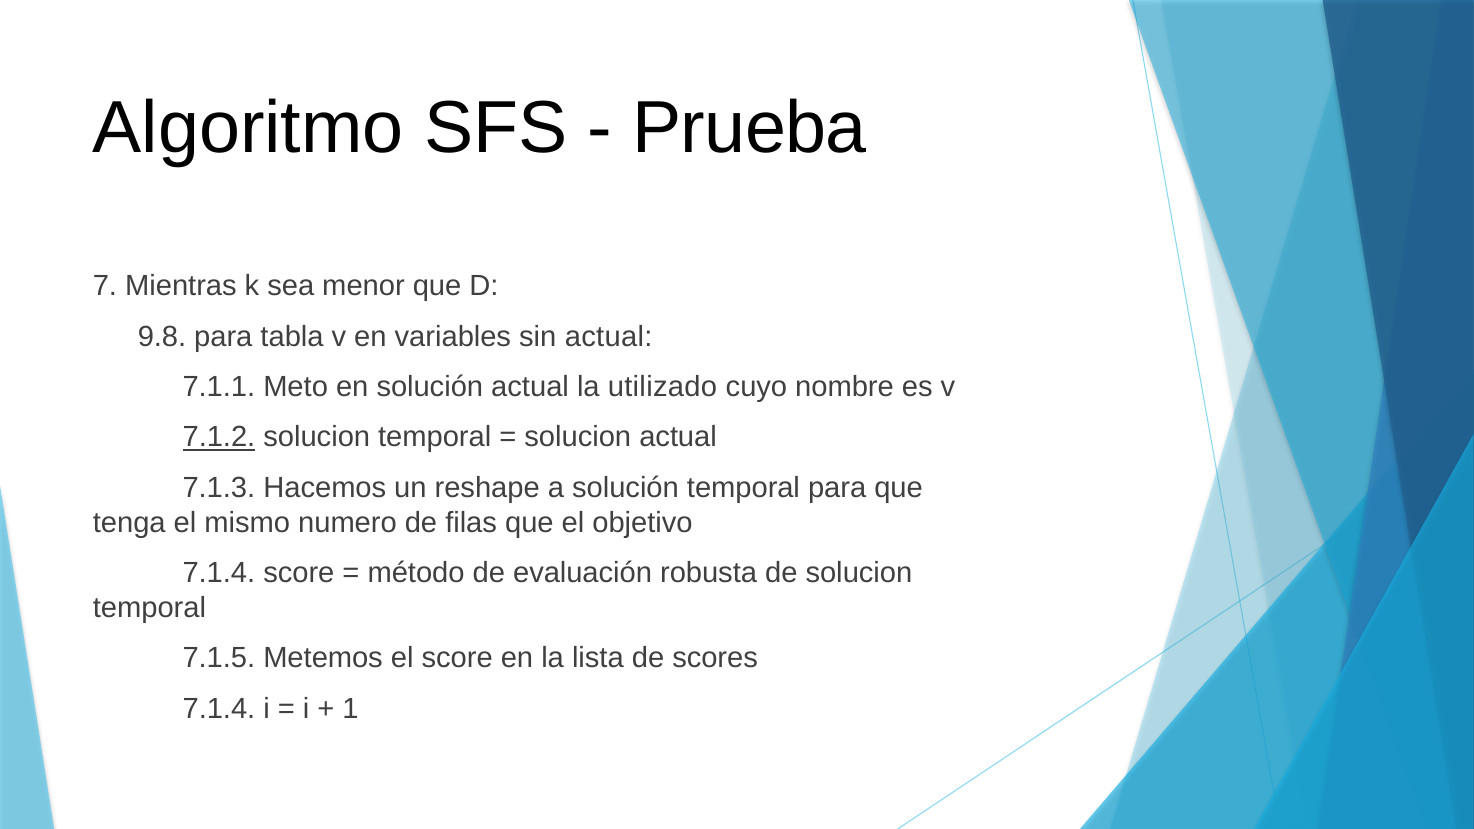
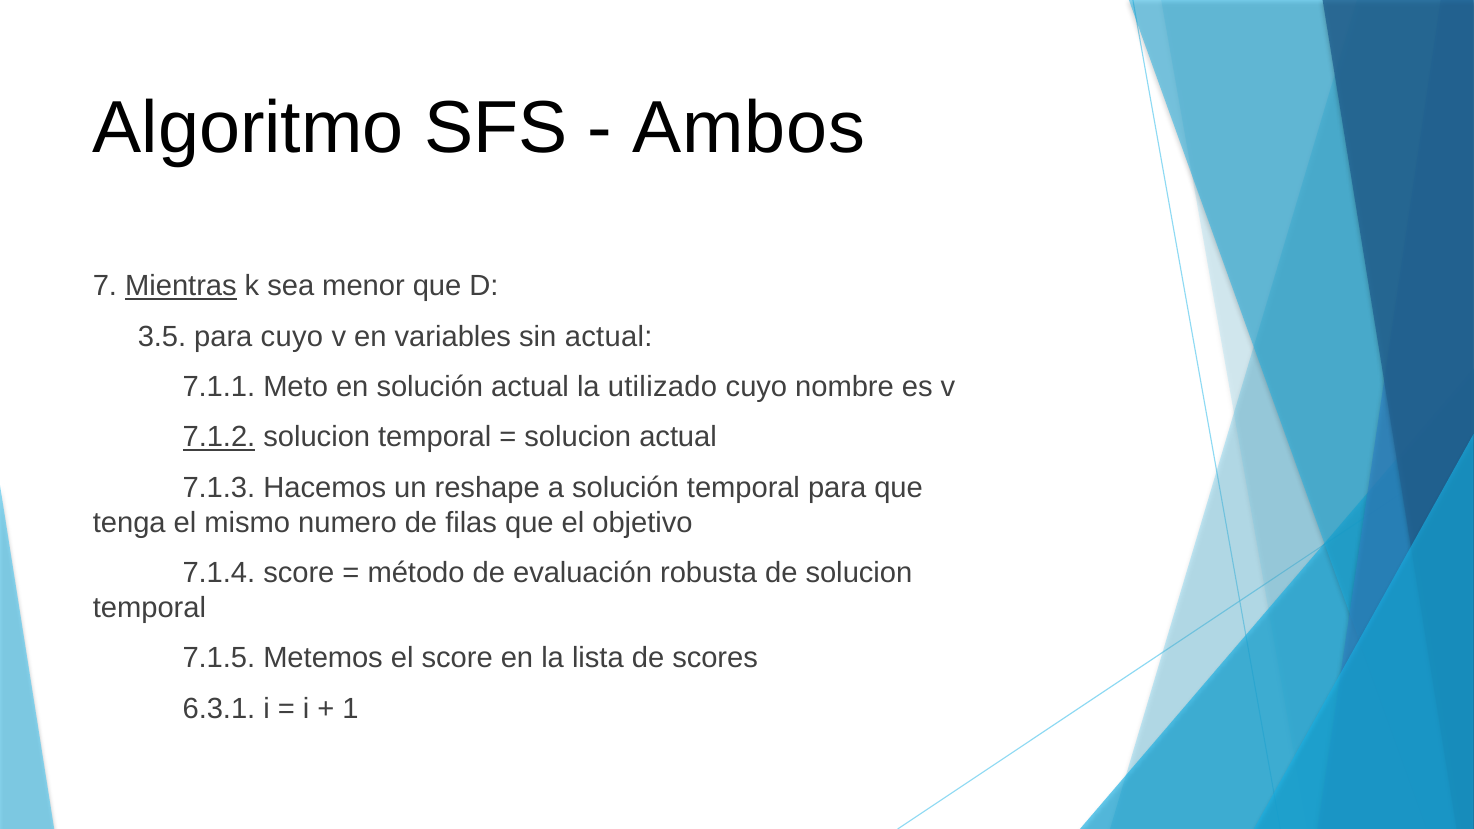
Prueba: Prueba -> Ambos (749, 129)
Mientras underline: none -> present (181, 286)
9.8: 9.8 -> 3.5 (162, 337)
para tabla: tabla -> cuyo (292, 337)
7.1.4: 7.1.4 -> 6.3.1 (219, 709)
